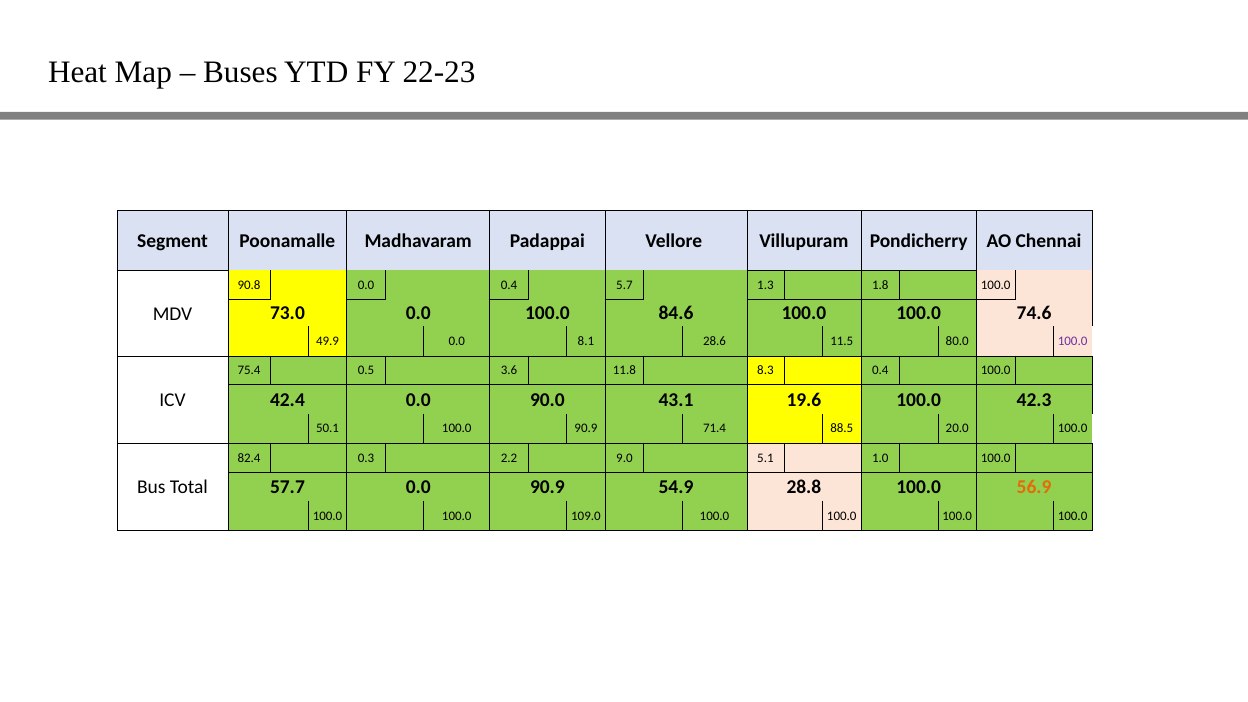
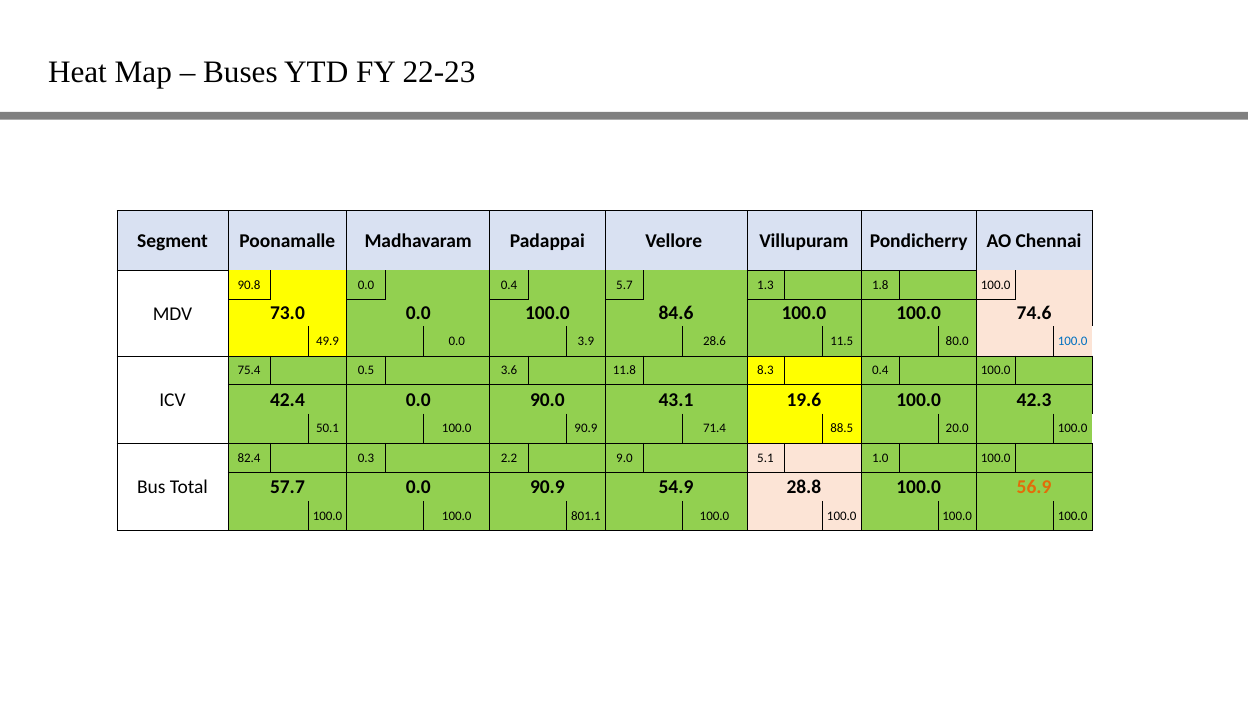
8.1: 8.1 -> 3.9 (586, 341)
100.0 colour: purple -> blue (1073, 341)
109.0: 109.0 -> 801.1 (586, 516)
